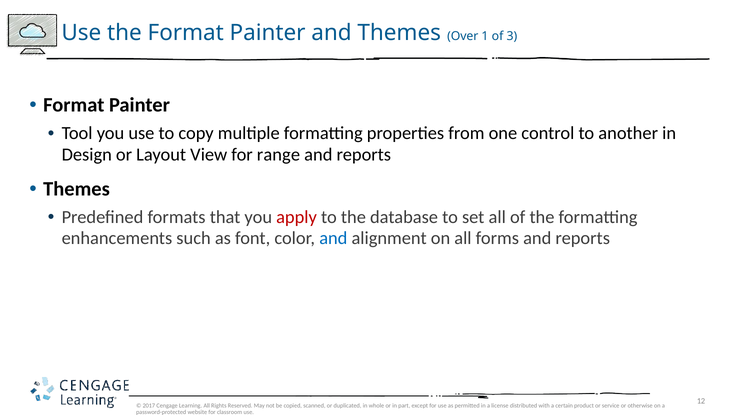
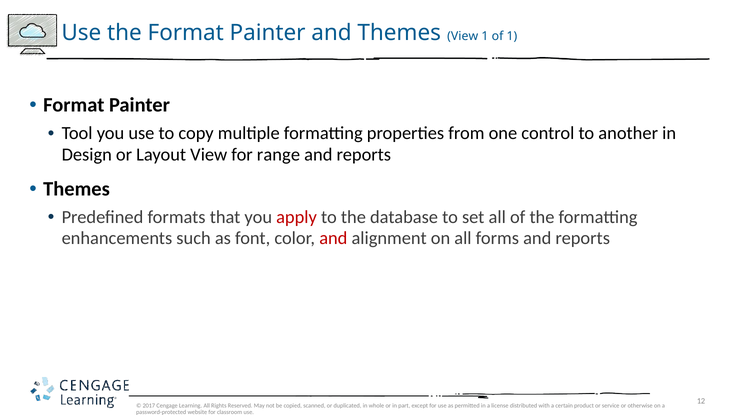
Themes Over: Over -> View (463, 36)
of 3: 3 -> 1 (512, 36)
and colour: blue -> red (333, 238)
